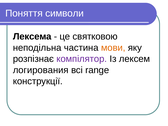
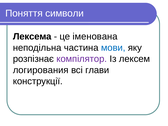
святковою: святковою -> іменована (95, 36)
мови colour: orange -> blue (113, 48)
range: range -> глави (97, 70)
